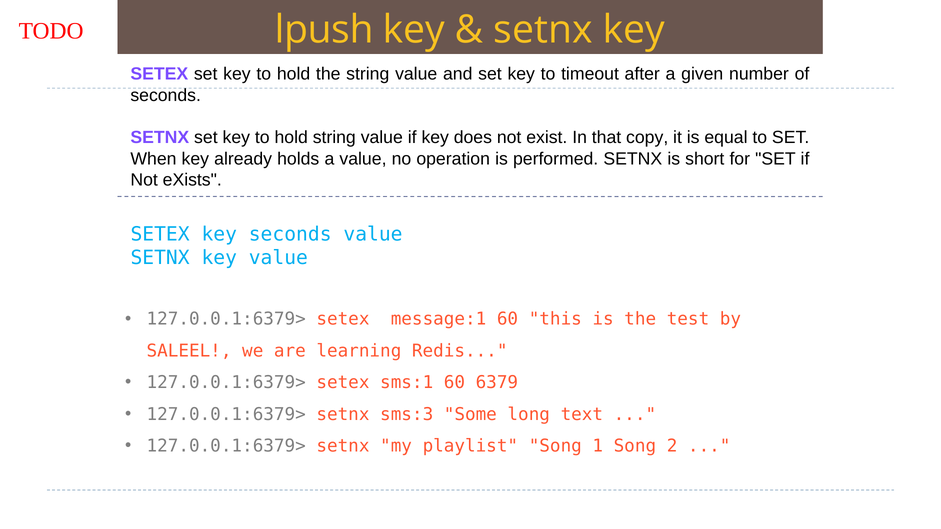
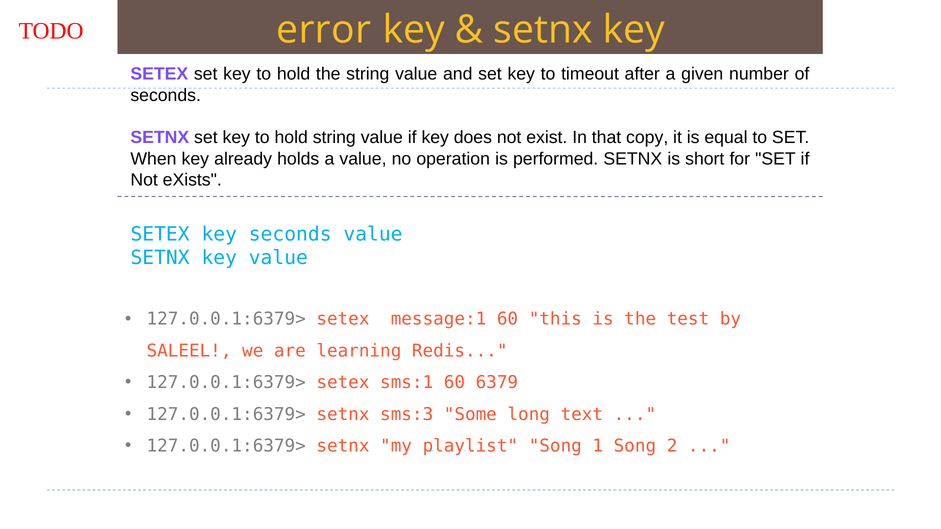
lpush: lpush -> error (324, 30)
